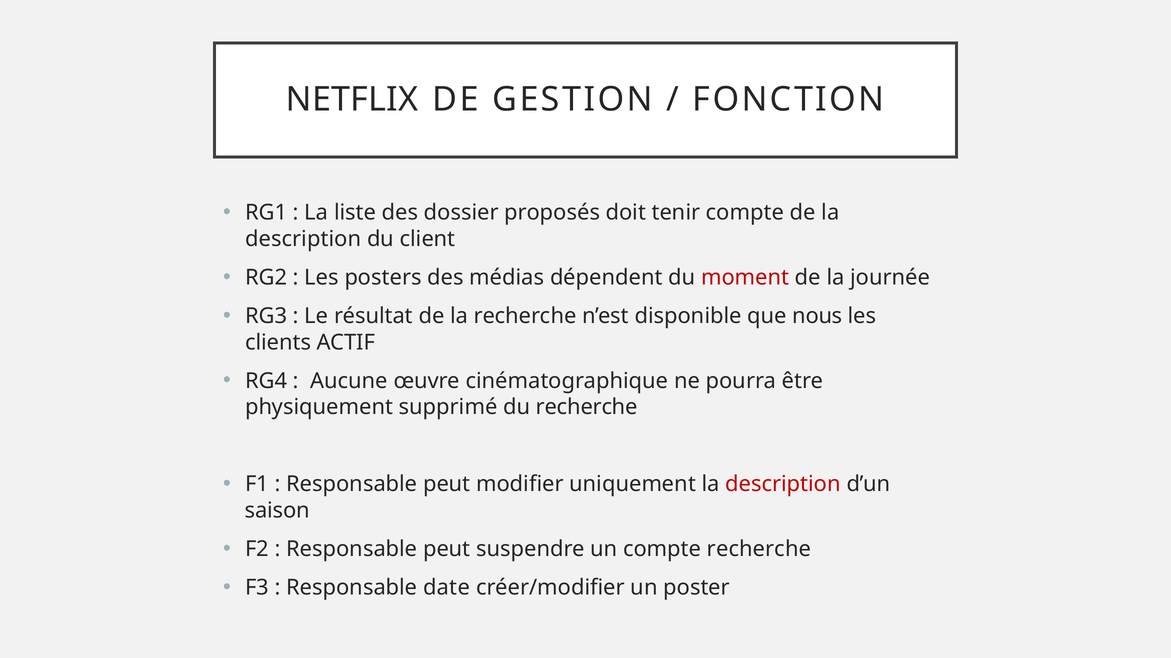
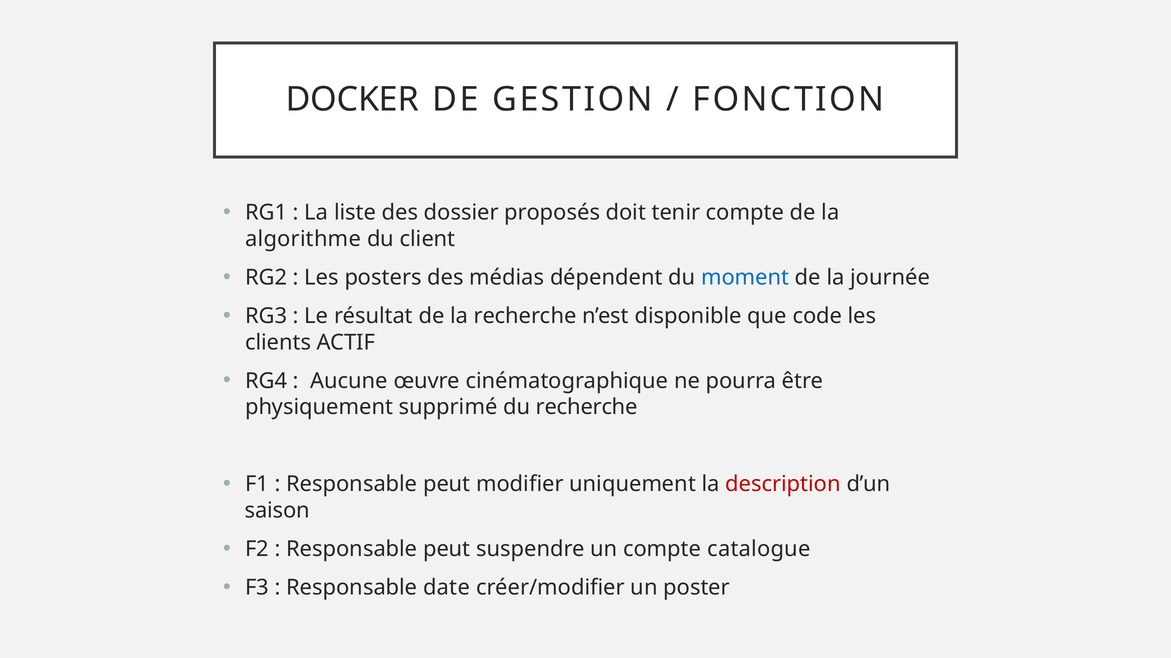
NETFLIX: NETFLIX -> DOCKER (352, 100)
description: description -> algorithme (303, 239)
moment colour: red -> blue (745, 278)
nous: nous -> code (817, 316)
compte recherche: recherche -> catalogue (759, 550)
